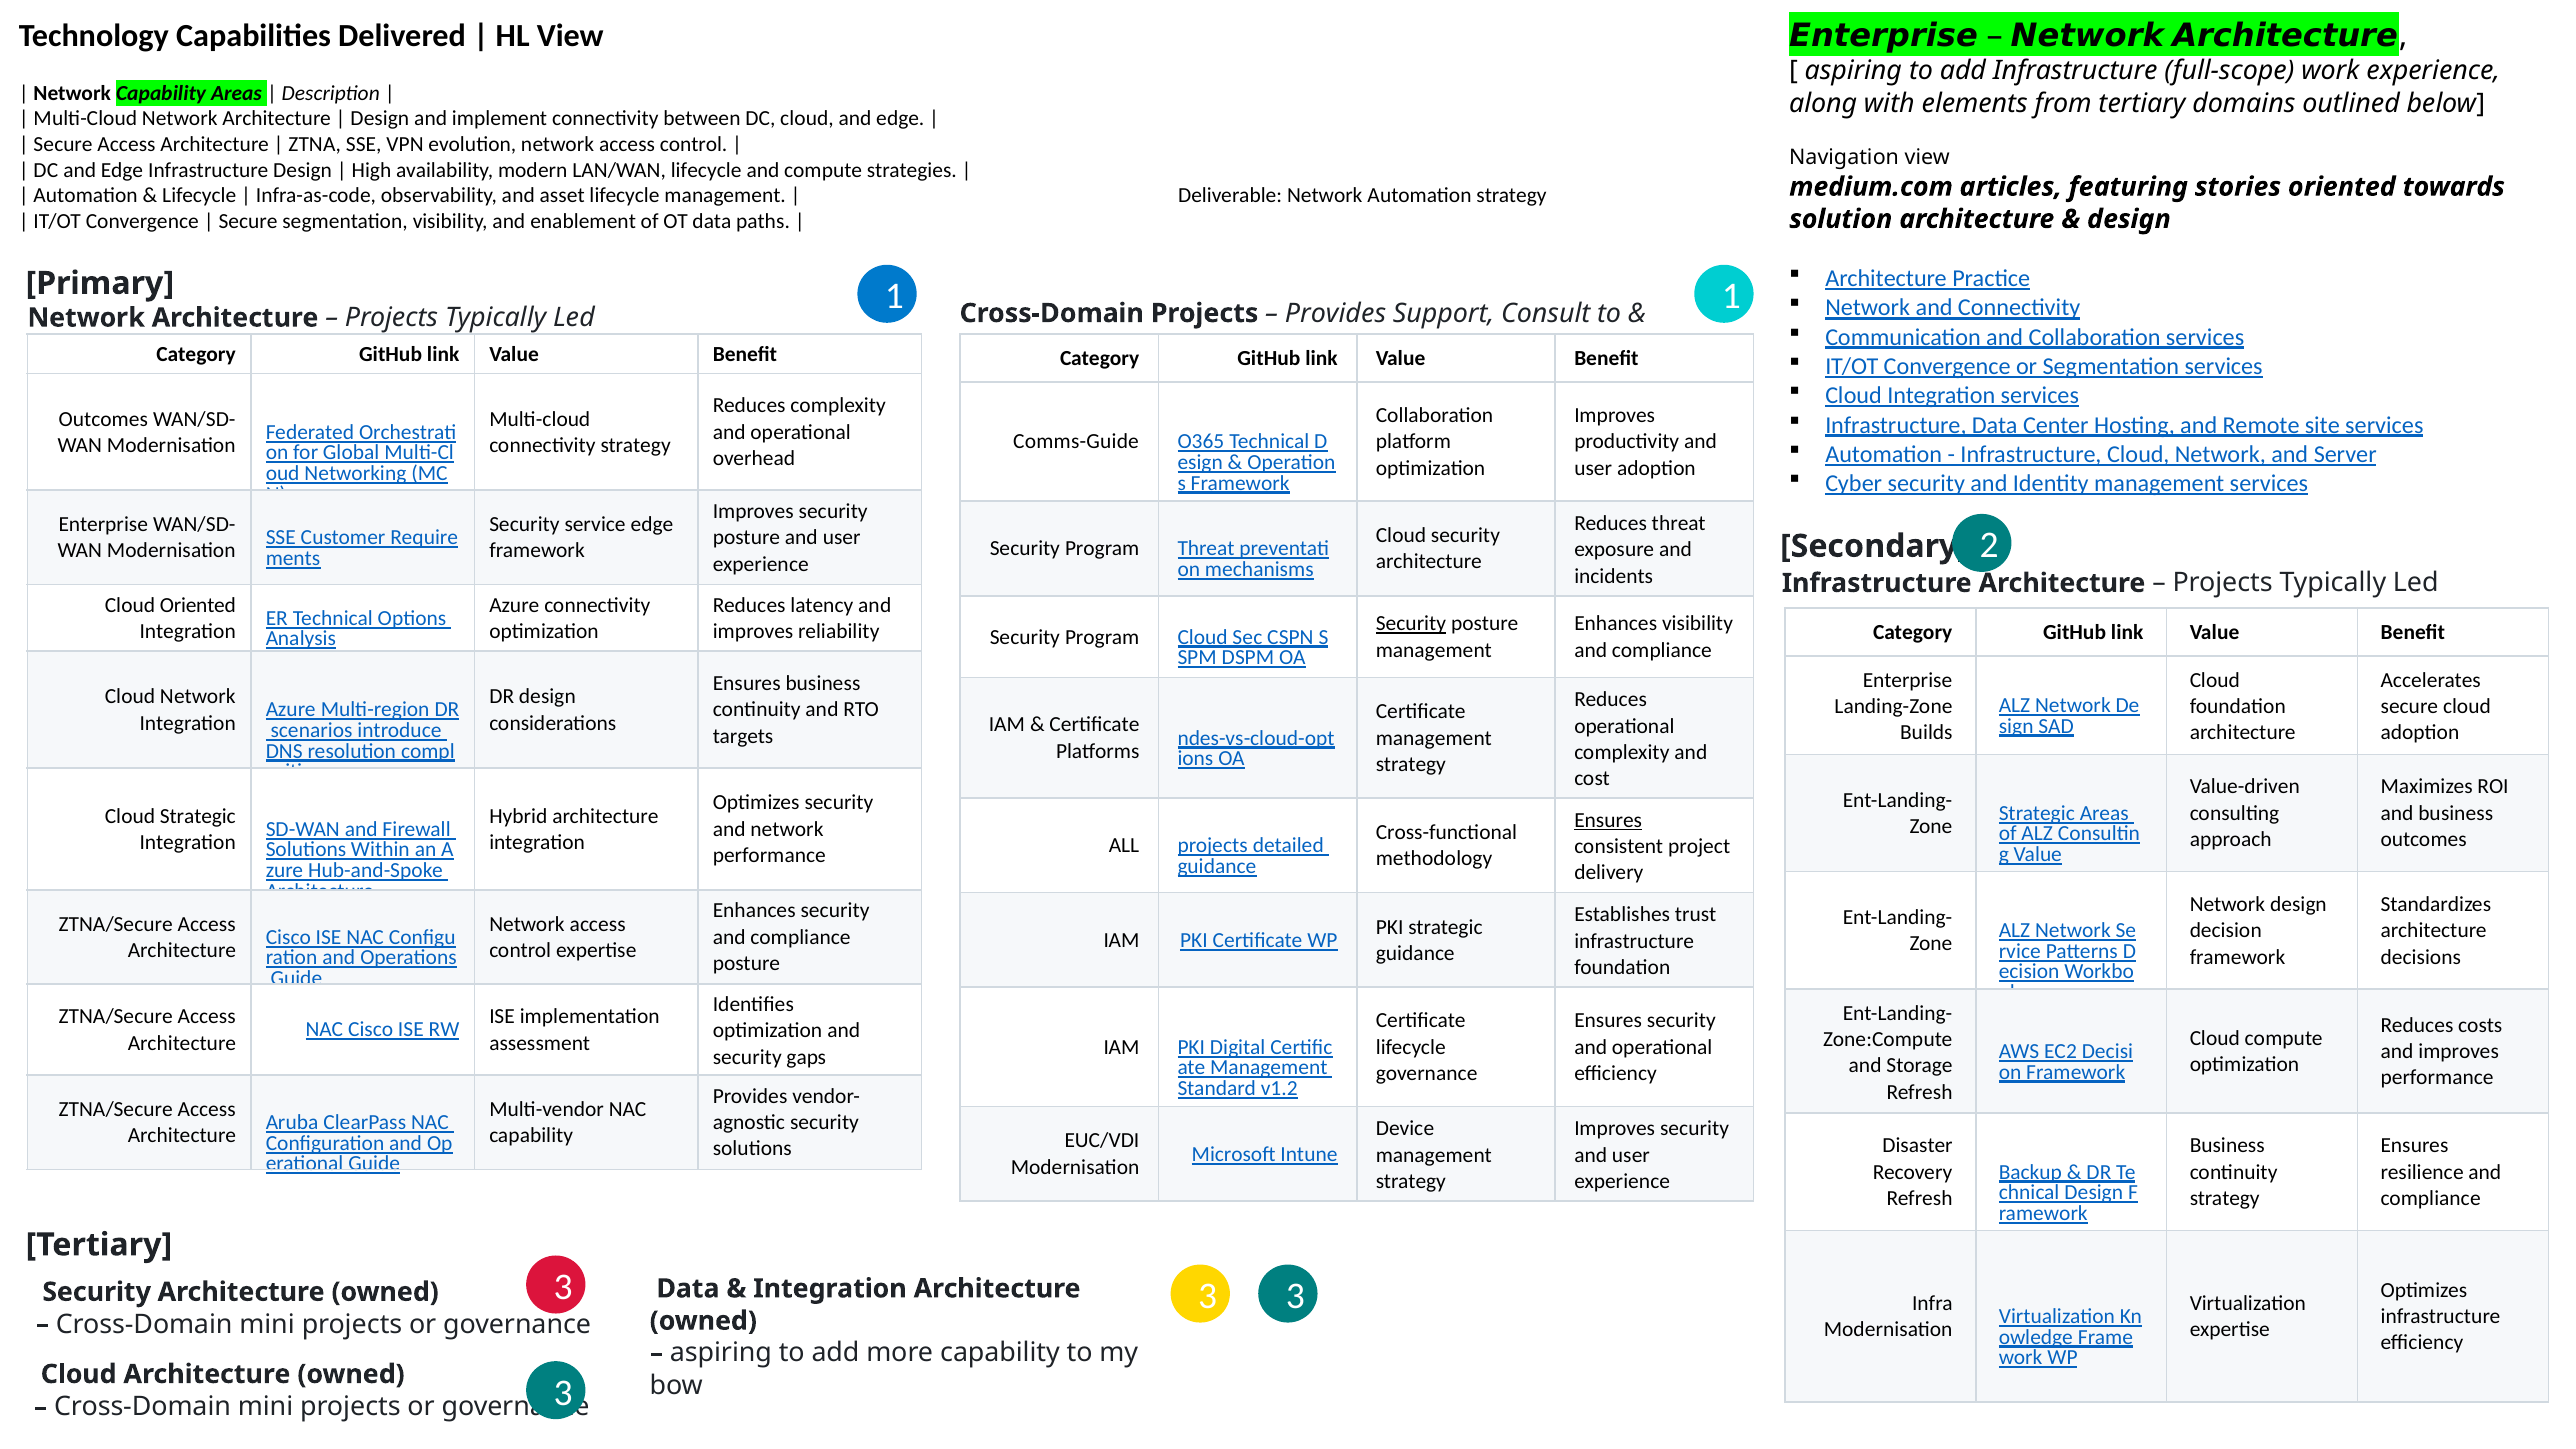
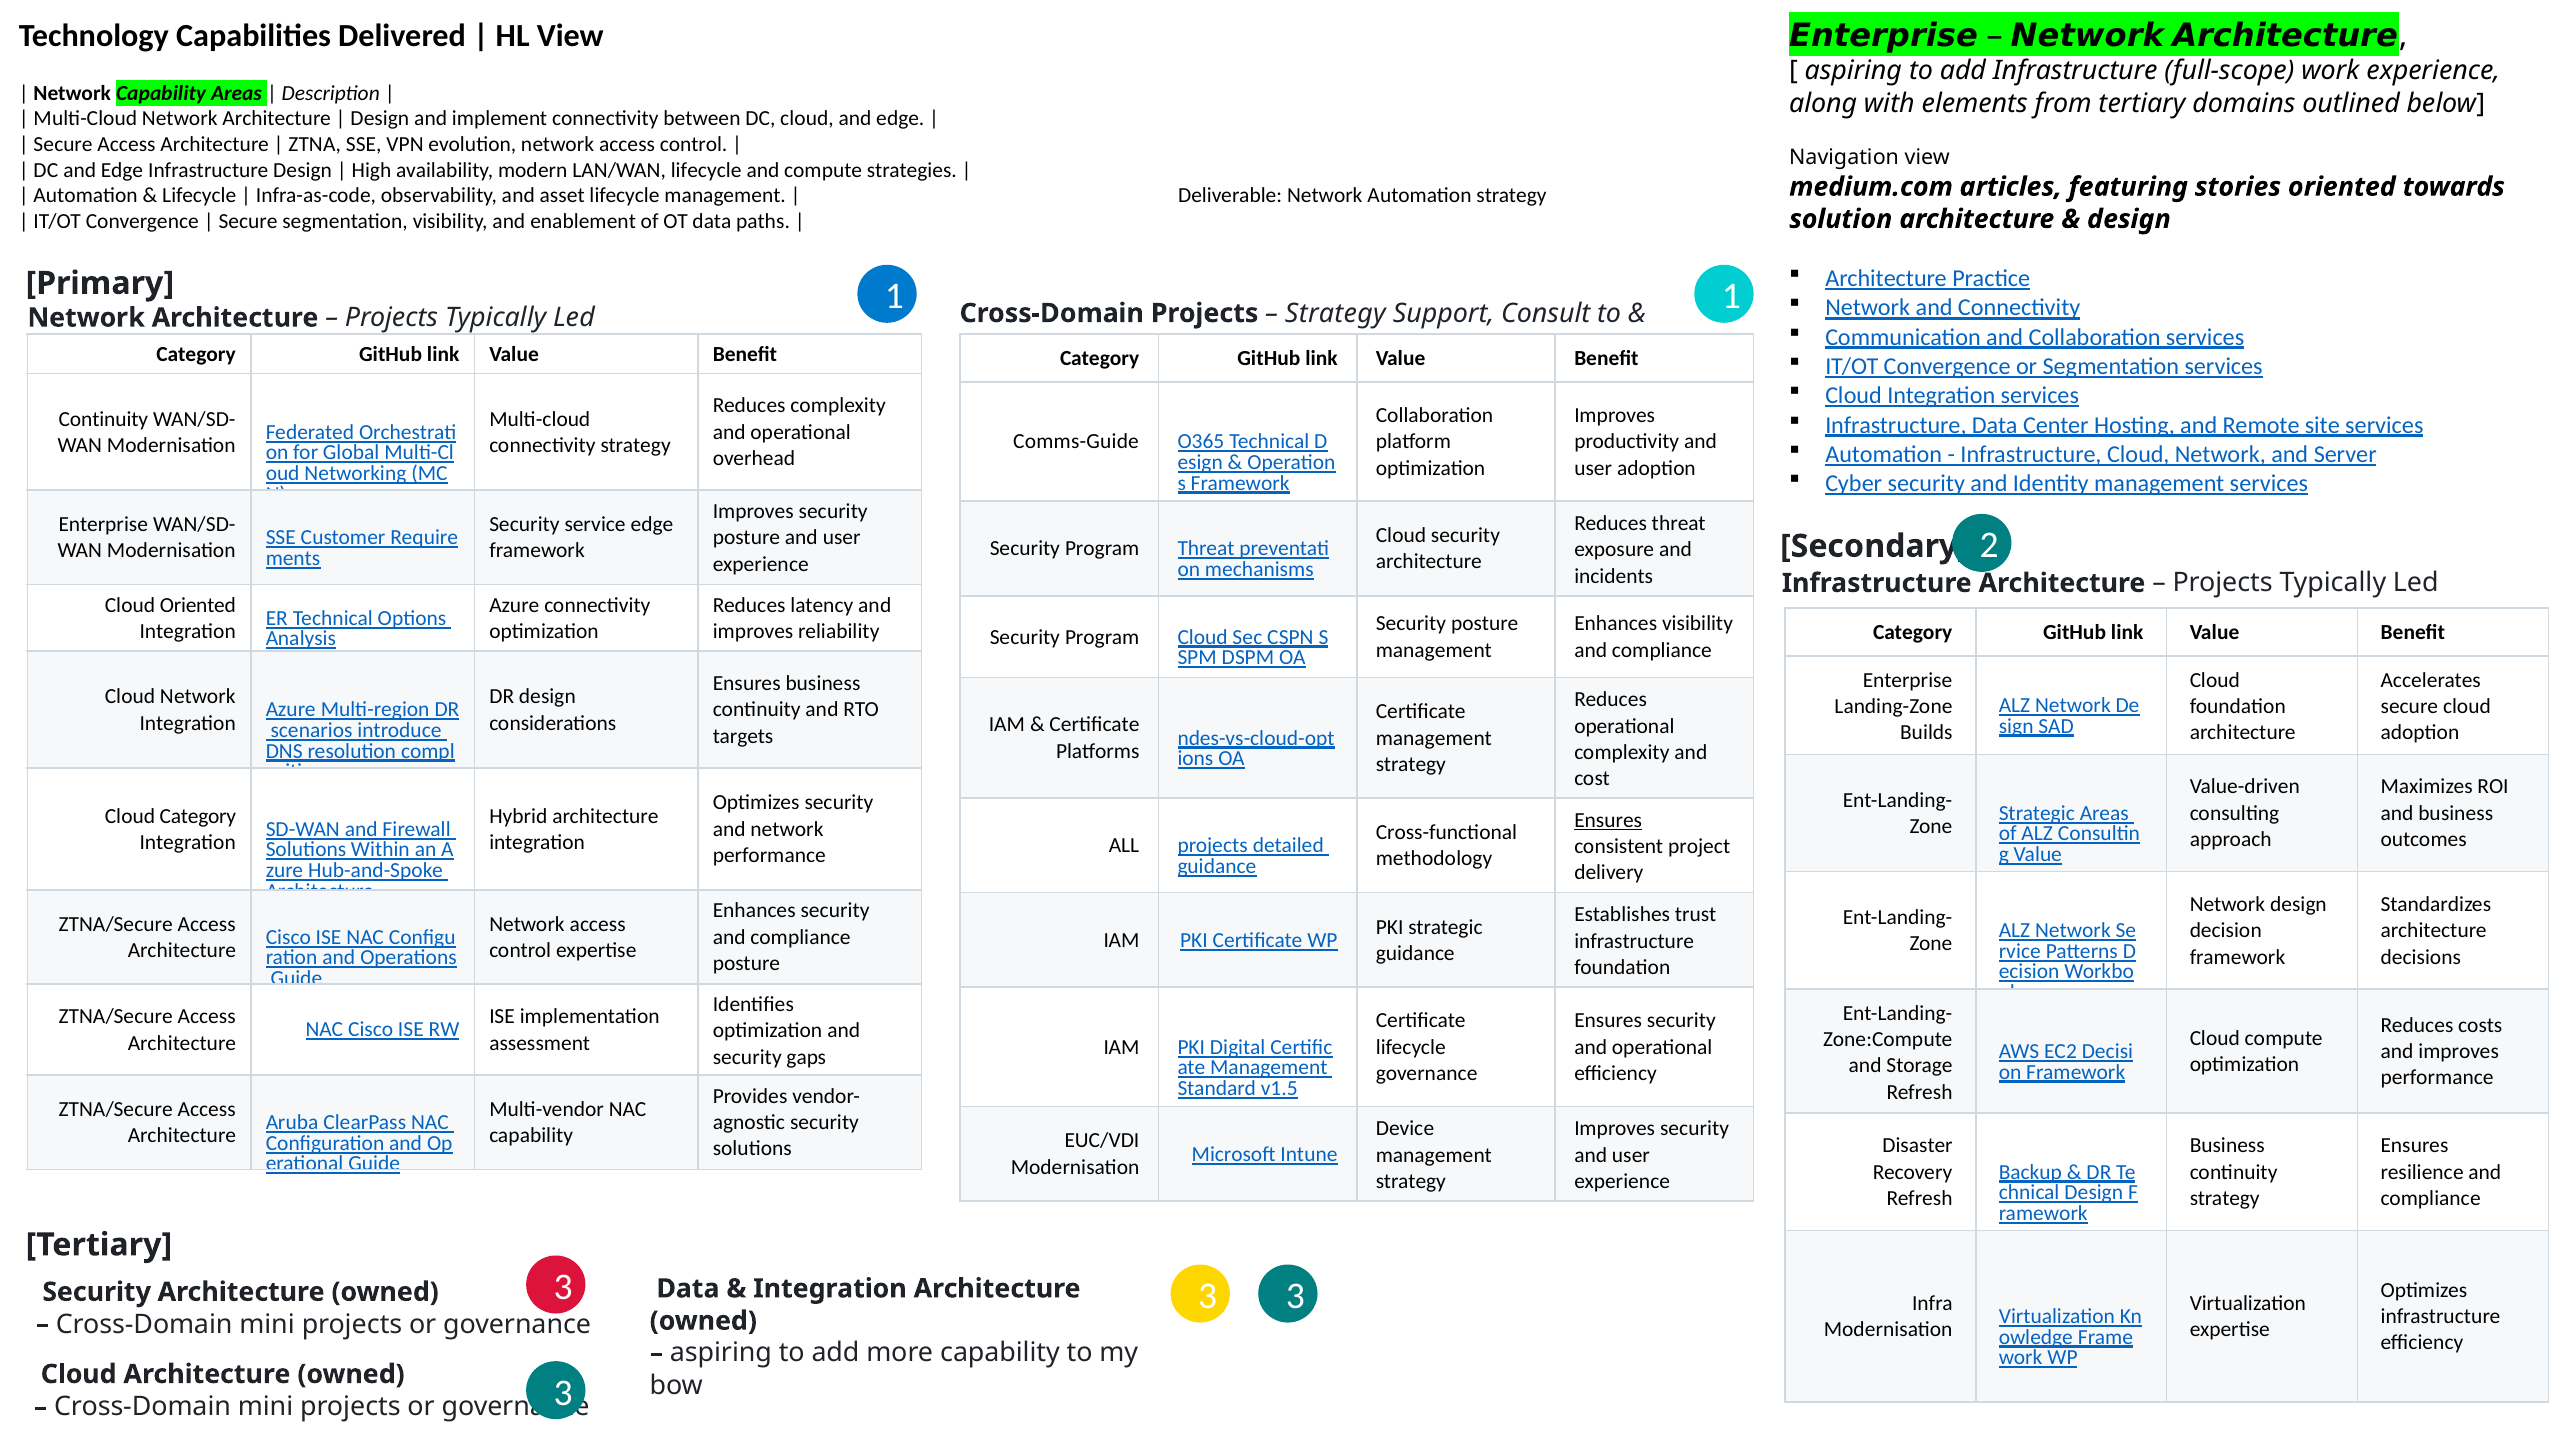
Provides: Provides -> Strategy (1335, 313)
Outcomes: Outcomes -> Continuity (103, 419)
Security underline: present -> none (1411, 624)
Cloud Strategic: Strategic -> Category (198, 816)
v1.2: v1.2 -> v1.5 (1279, 1088)
